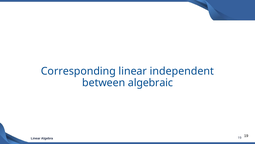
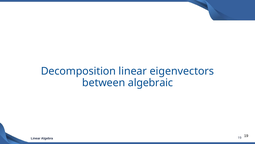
Corresponding: Corresponding -> Decomposition (78, 71)
independent: independent -> eigenvectors (182, 71)
